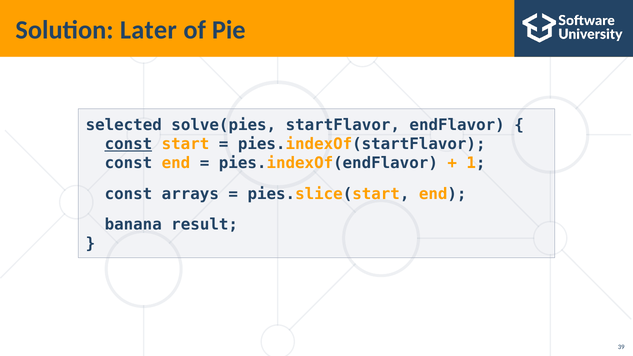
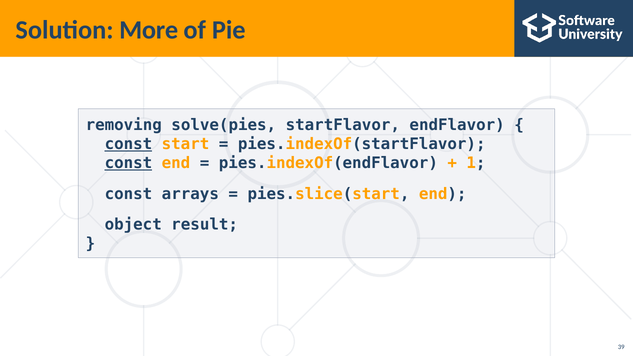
Later: Later -> More (149, 30)
selected: selected -> removing (124, 125)
const underline: none -> present (128, 163)
banana: banana -> object (133, 225)
